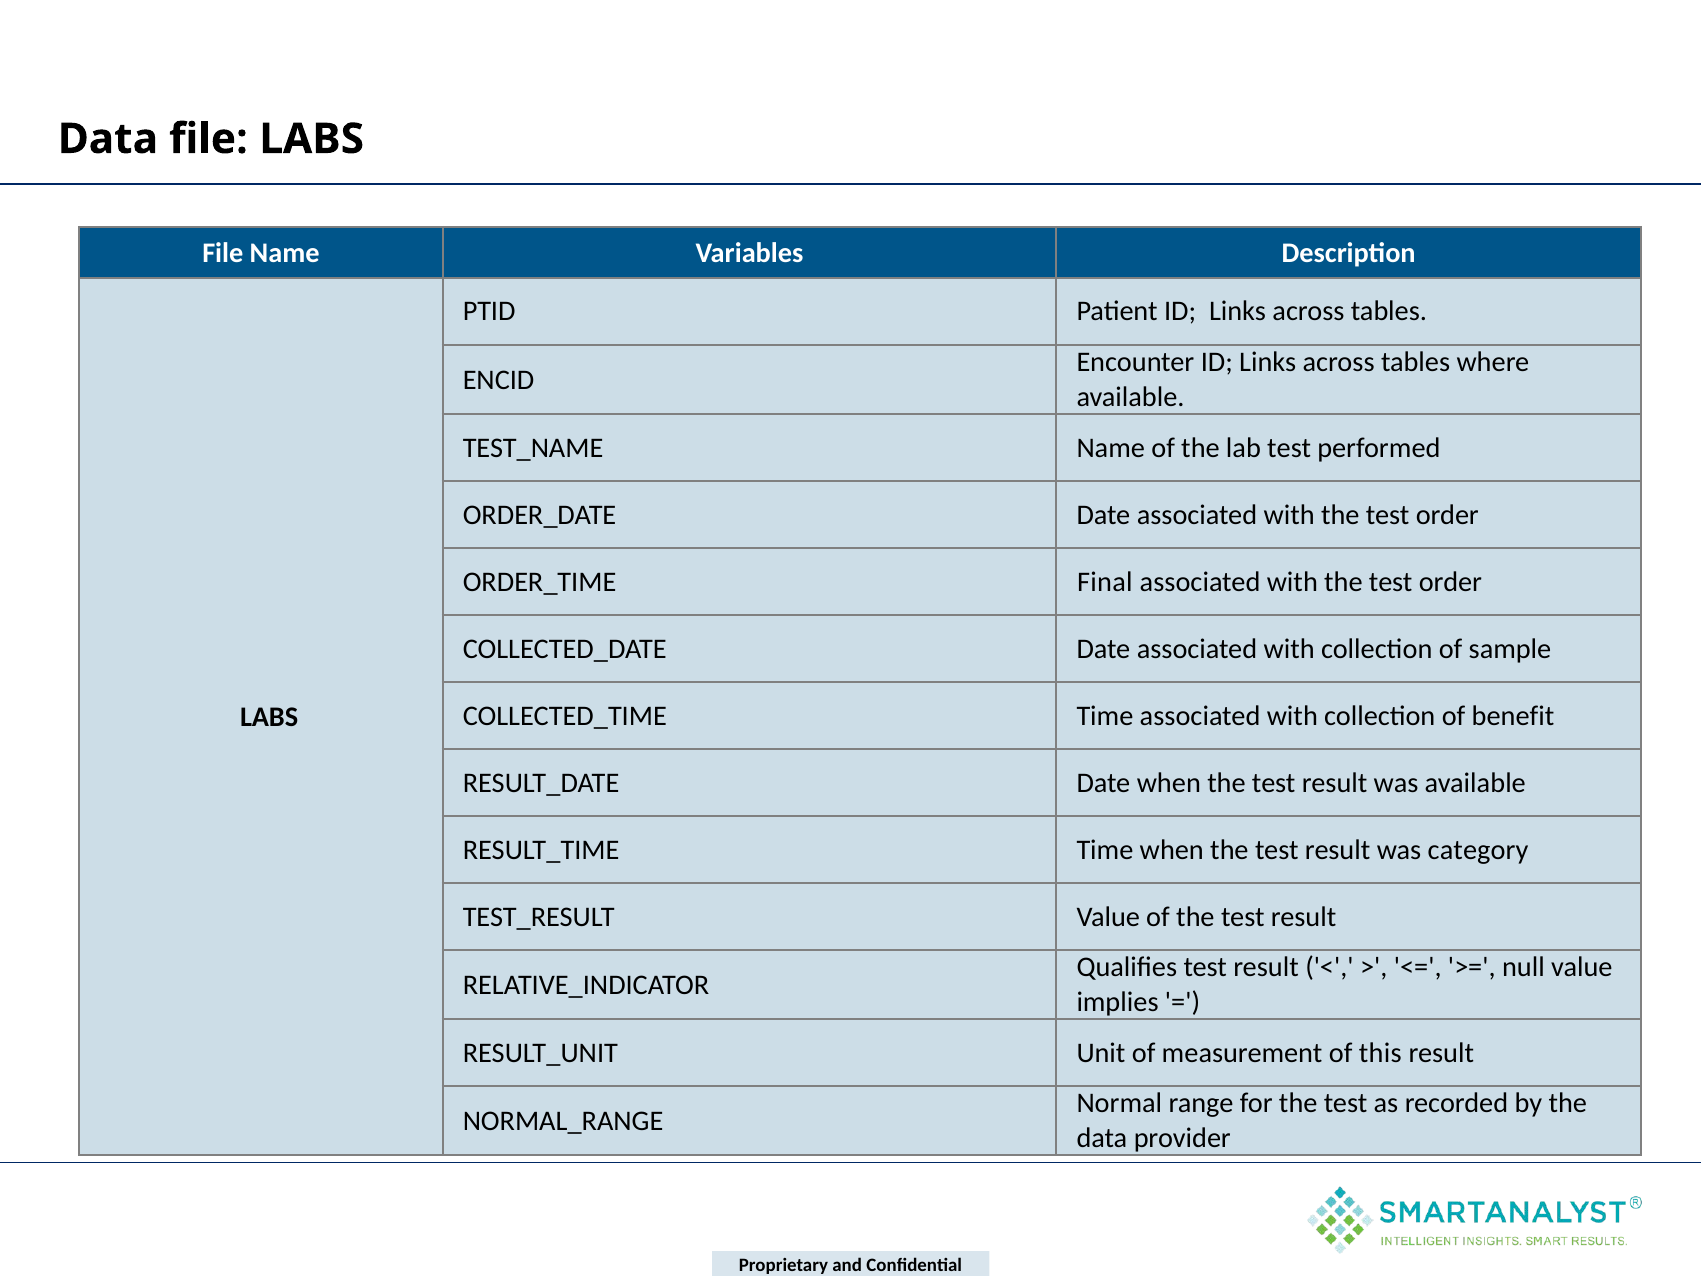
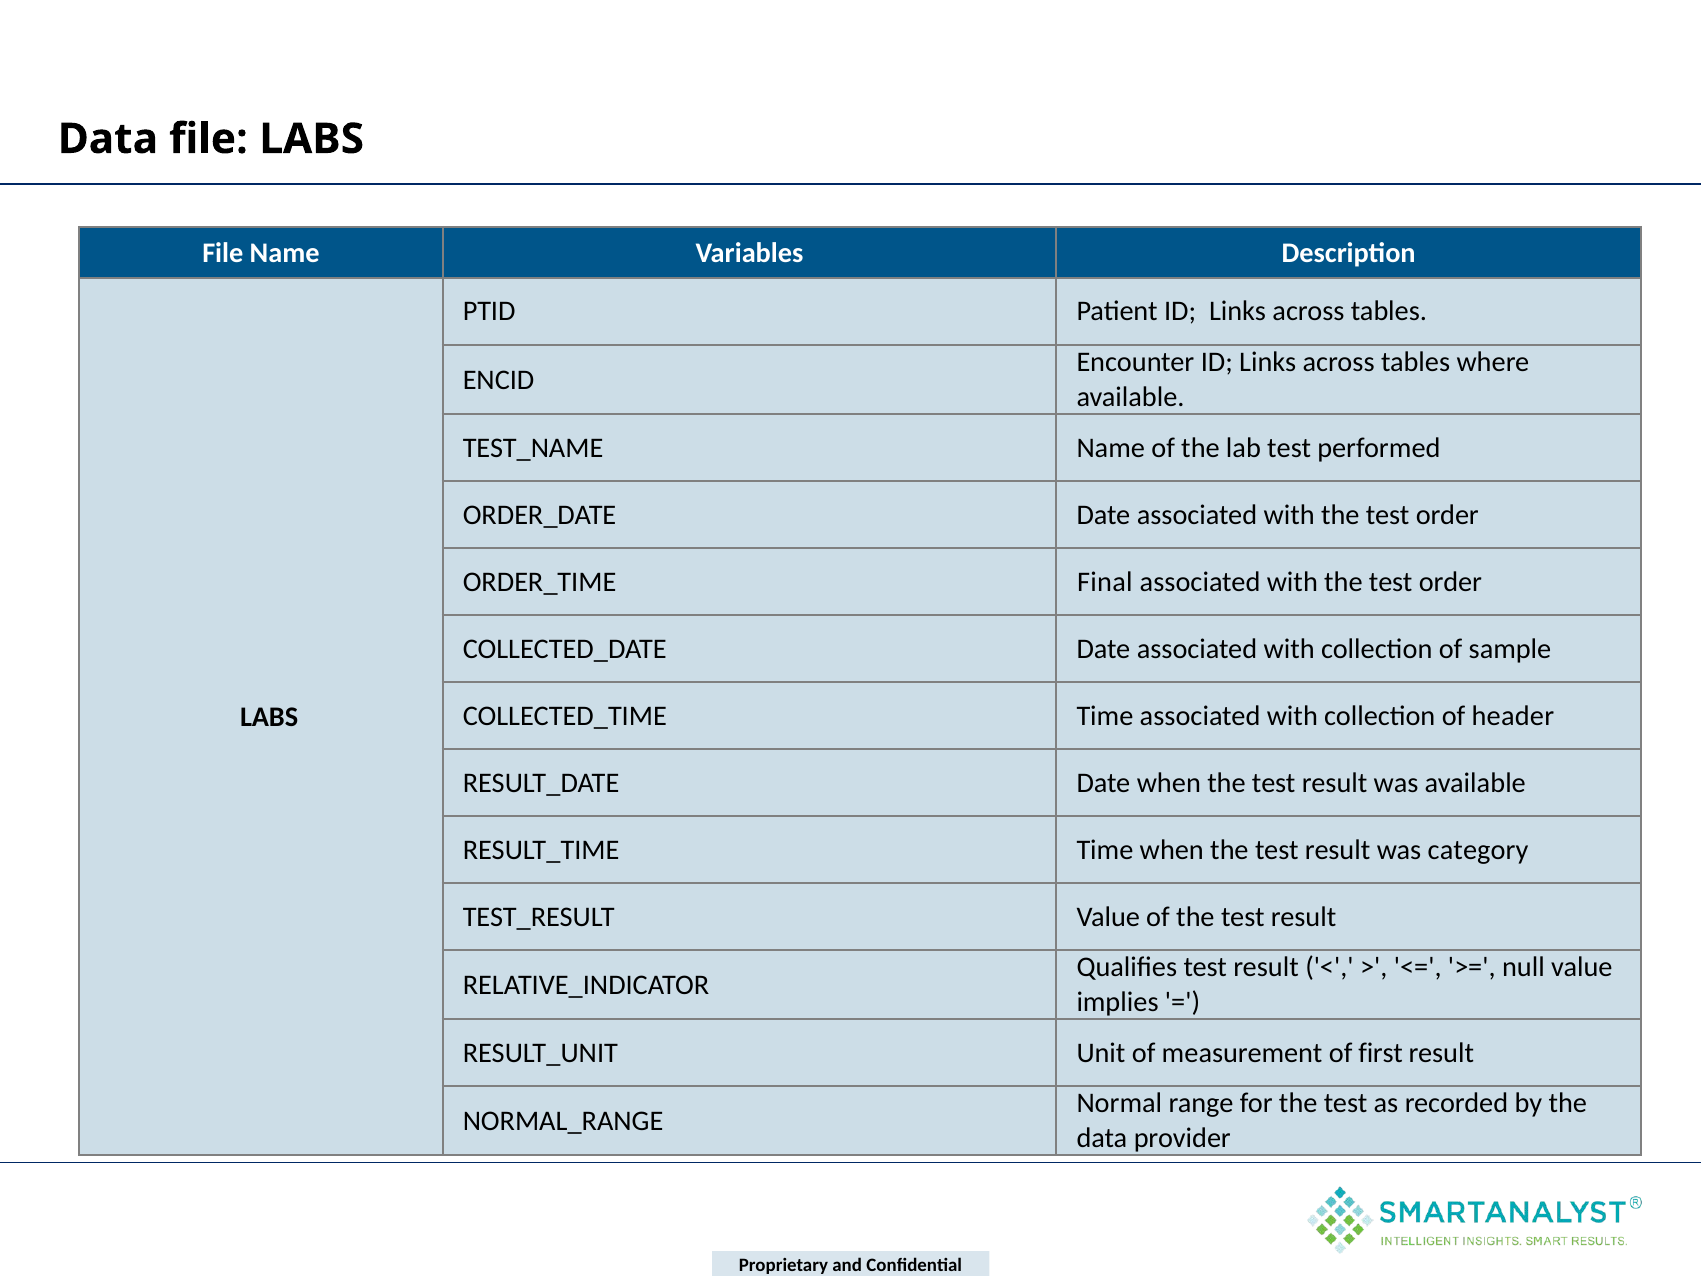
benefit: benefit -> header (1513, 716)
this: this -> first (1381, 1053)
